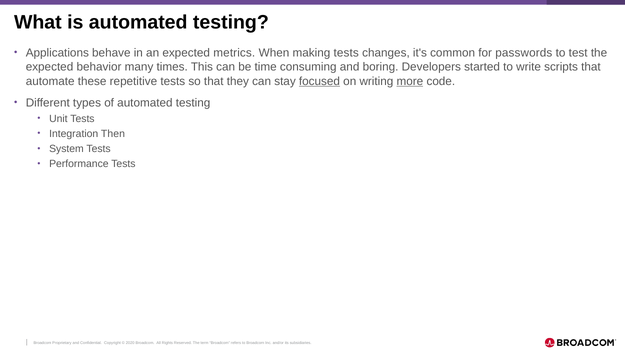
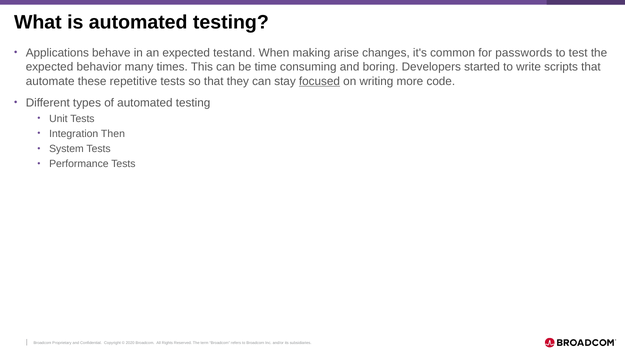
metrics: metrics -> testand (234, 53)
making tests: tests -> arise (346, 53)
more underline: present -> none (410, 81)
